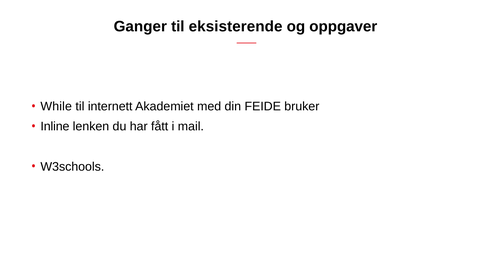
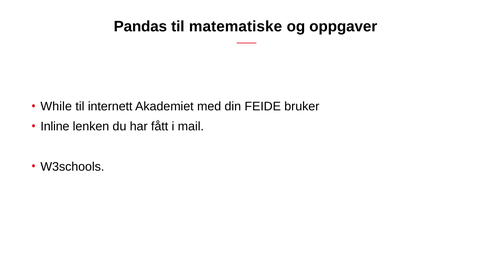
Ganger: Ganger -> Pandas (140, 26)
eksisterende: eksisterende -> matematiske (236, 26)
